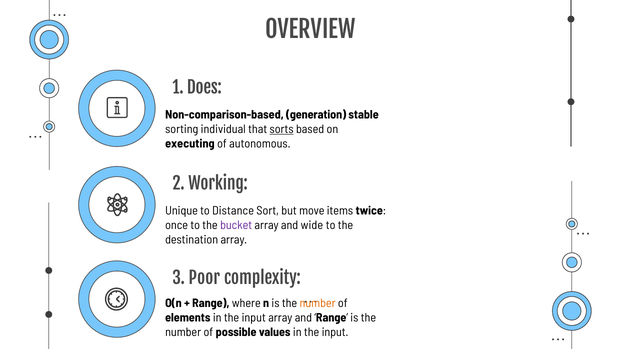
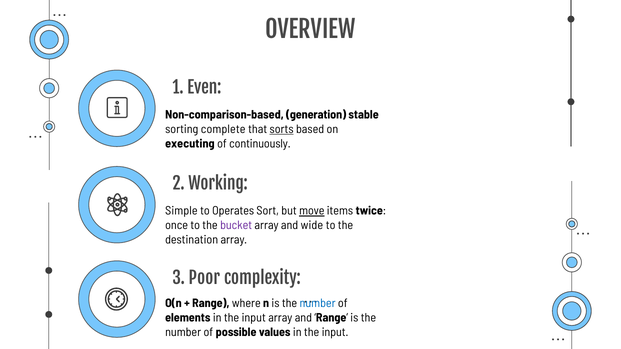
Does: Does -> Even (204, 88)
individual: individual -> complete (223, 129)
autonomous: autonomous -> continuously (260, 144)
Unique: Unique -> Simple (181, 211)
Distance: Distance -> Operates (233, 211)
move underline: none -> present (312, 211)
number colour: orange -> blue (318, 303)
